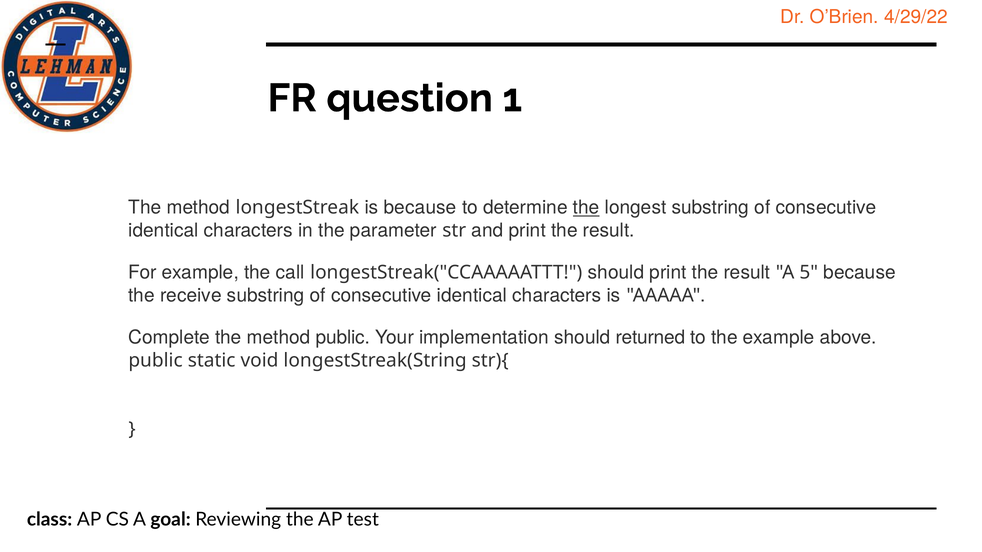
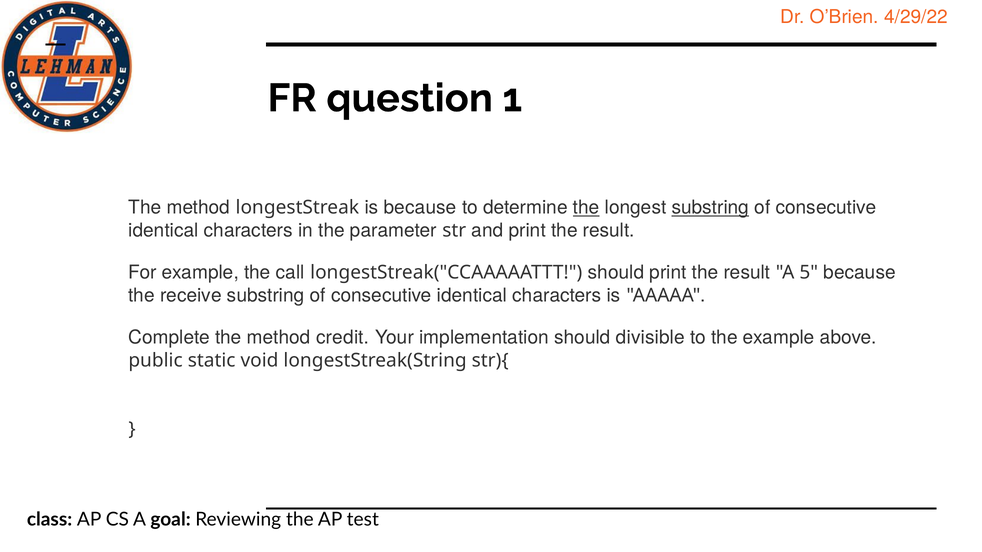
substring underline: none -> present (710, 208)
method public: public -> credit (343, 338)
returned: returned -> divisible (650, 338)
